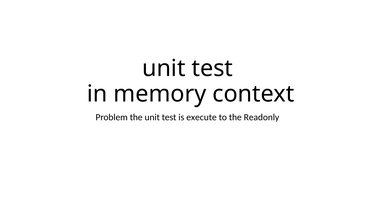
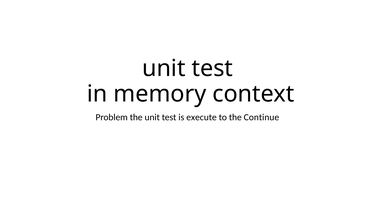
Readonly: Readonly -> Continue (261, 117)
